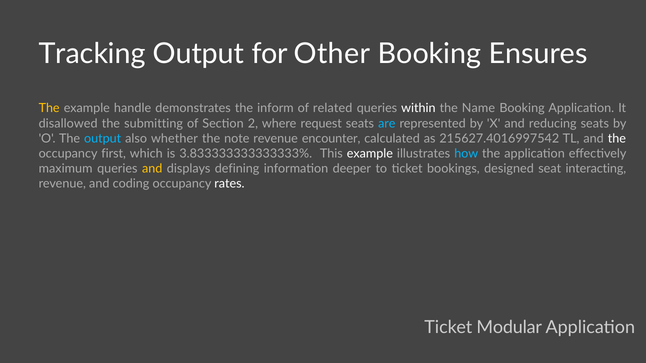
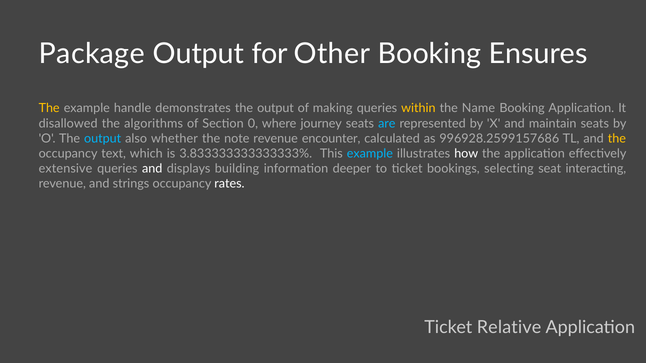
Tracking: Tracking -> Package (92, 54)
demonstrates the inform: inform -> output (275, 108)
related: related -> making (333, 108)
within colour: white -> yellow (418, 108)
submitting: submitting -> algorithms (154, 124)
2: 2 -> 0 (253, 124)
request: request -> journey (321, 124)
reducing: reducing -> maintain (553, 124)
215627.4016997542: 215627.4016997542 -> 996928.2599157686 (499, 139)
the colour: white -> yellow (617, 139)
first: first -> text (114, 154)
example colour: white -> light blue (370, 154)
how colour: light blue -> white (466, 154)
maximum: maximum -> extensive (66, 169)
and colour: yellow -> white (152, 169)
defining: defining -> building (237, 169)
designed: designed -> selecting (509, 169)
coding: coding -> strings (131, 184)
Modular: Modular -> Relative (509, 327)
